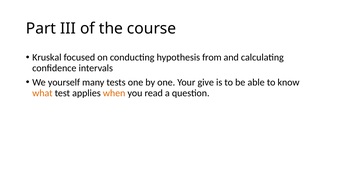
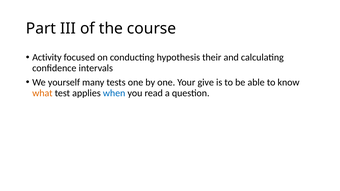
Kruskal: Kruskal -> Activity (47, 57)
from: from -> their (212, 57)
when colour: orange -> blue (114, 93)
